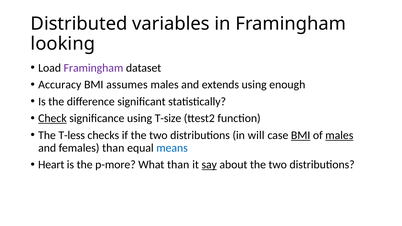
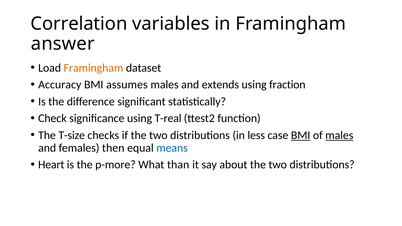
Distributed: Distributed -> Correlation (79, 24)
looking: looking -> answer (63, 44)
Framingham colour: purple -> orange (93, 68)
enough: enough -> fraction (287, 85)
Check underline: present -> none (52, 118)
T-size: T-size -> T-real (168, 118)
T-less: T-less -> T-size (72, 135)
will: will -> less (256, 135)
females than: than -> then (113, 148)
say underline: present -> none (209, 165)
